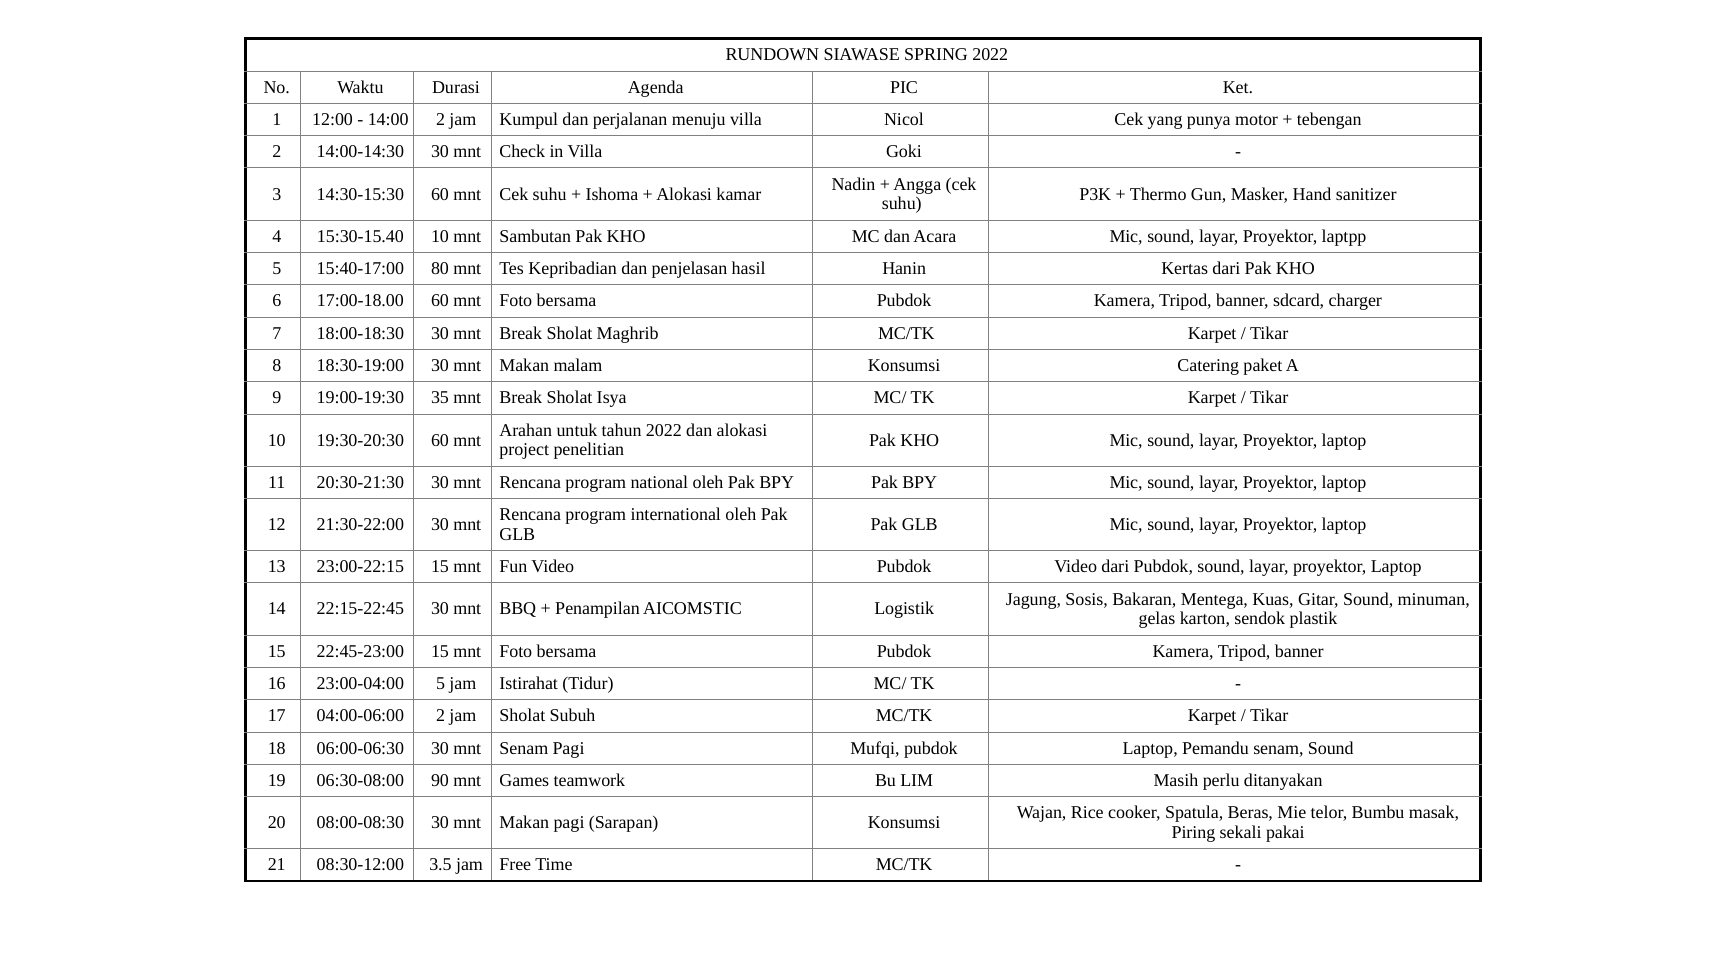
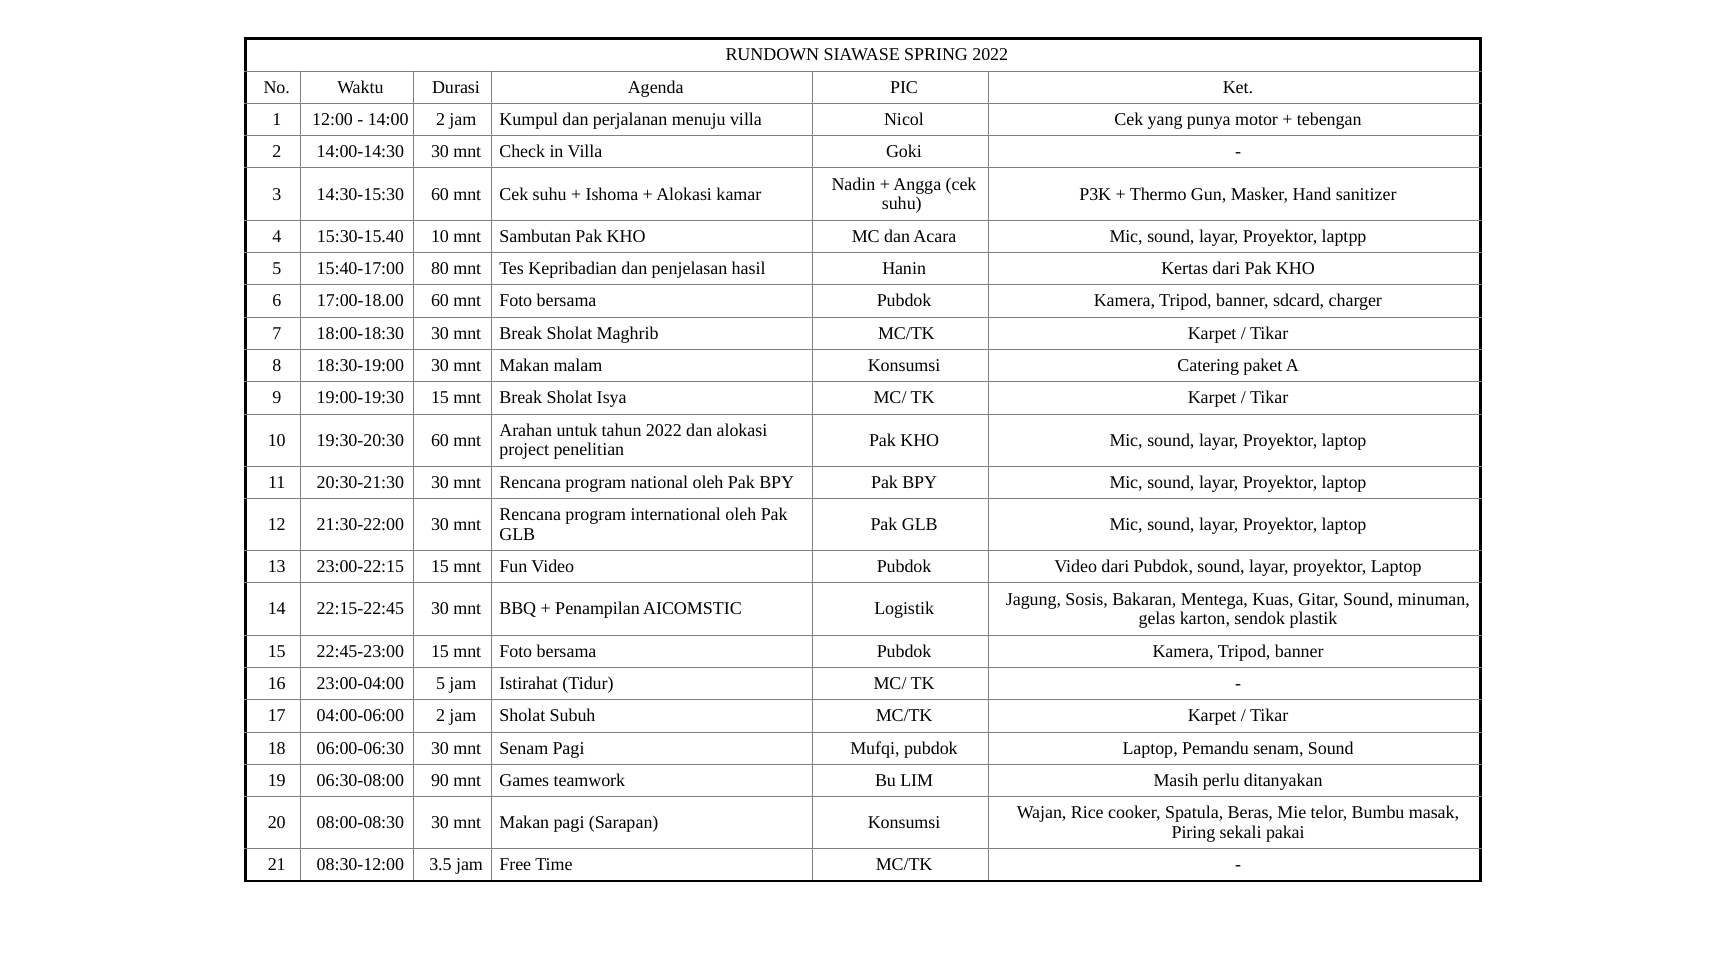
19:00-19:30 35: 35 -> 15 (440, 398)
